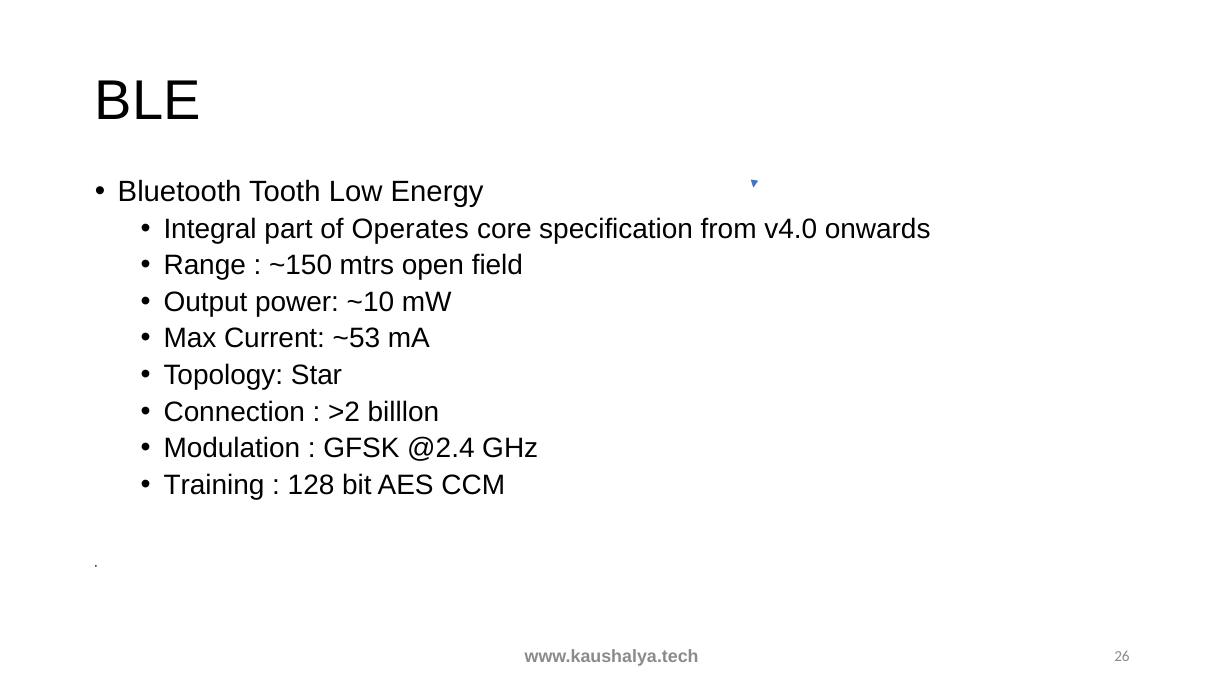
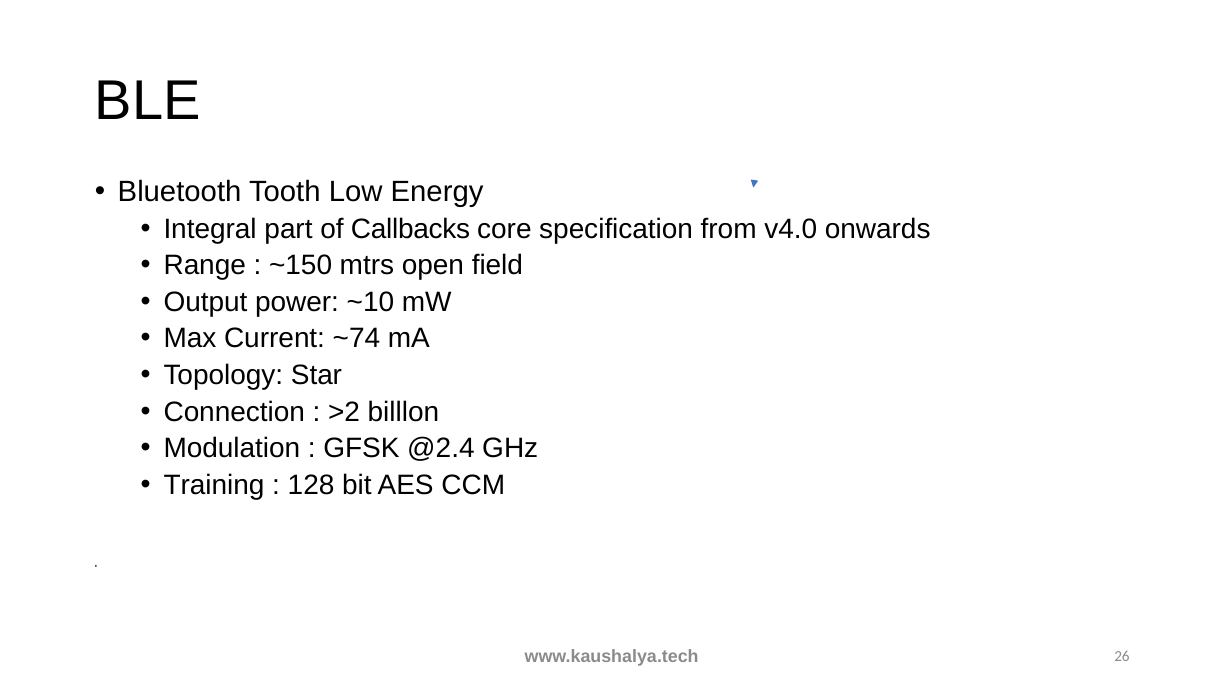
Operates: Operates -> Callbacks (410, 229)
~53: ~53 -> ~74 (356, 339)
